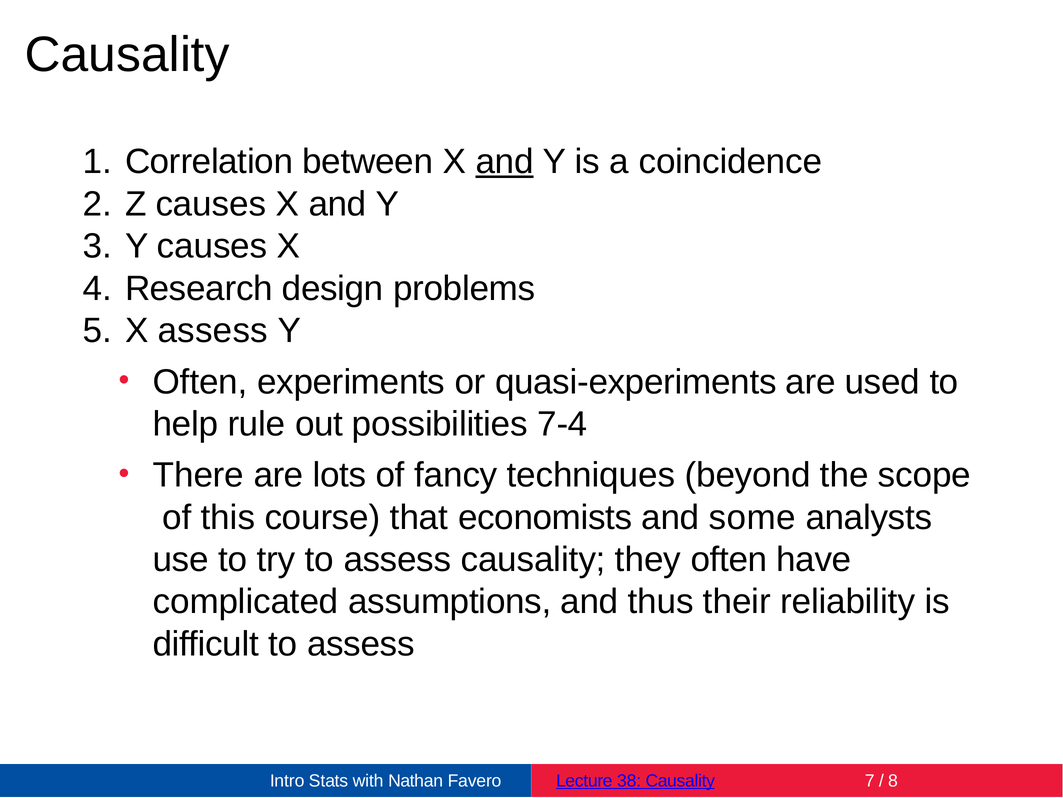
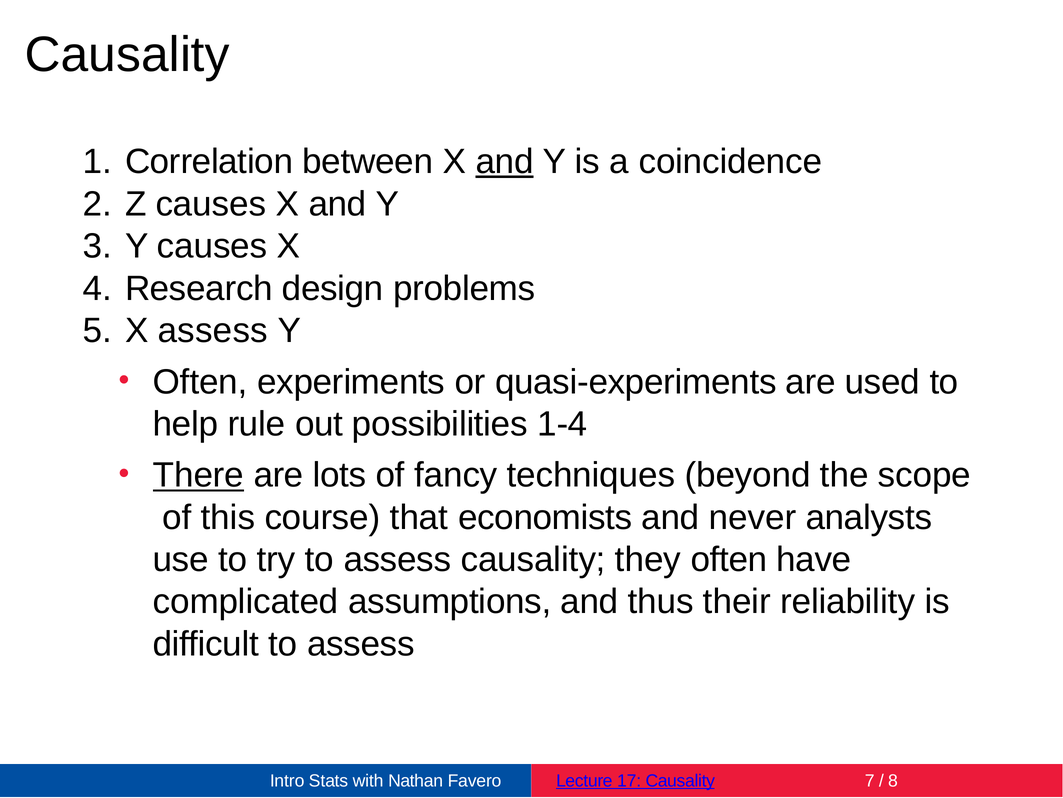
7-4: 7-4 -> 1-4 (562, 424)
There underline: none -> present (199, 475)
some: some -> never (753, 518)
38: 38 -> 17 (629, 781)
